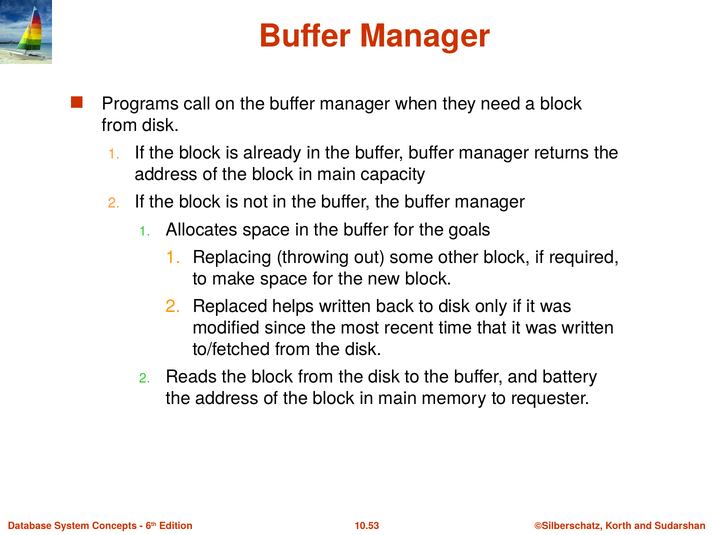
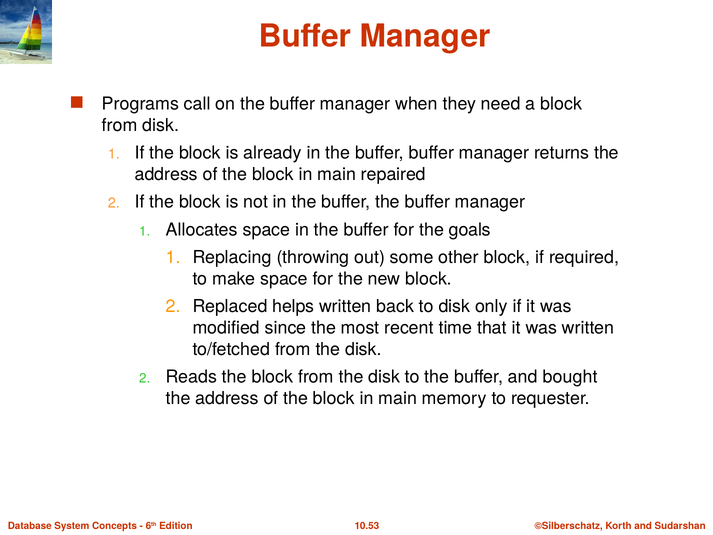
capacity: capacity -> repaired (393, 174)
battery: battery -> bought (570, 377)
